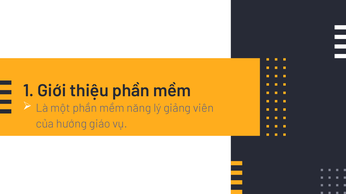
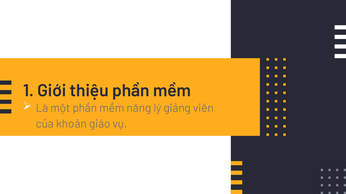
hướng: hướng -> khoản (71, 124)
